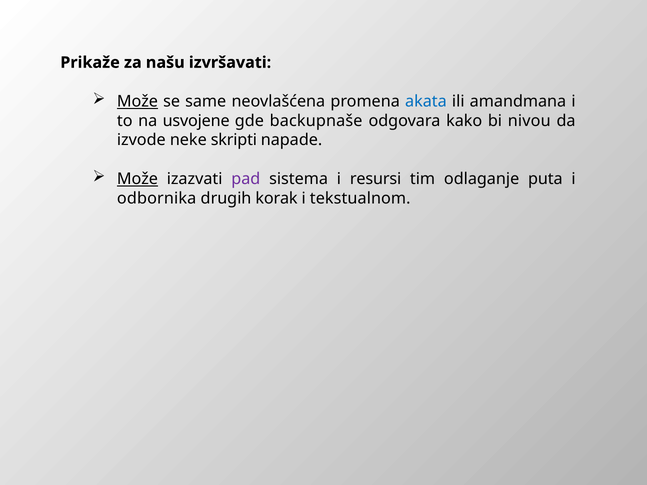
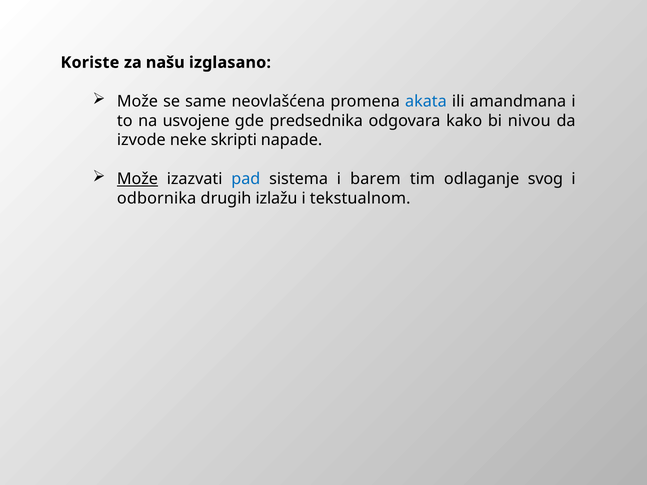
Prikaže: Prikaže -> Koriste (90, 63)
izvršavati: izvršavati -> izglasano (230, 63)
Može underline: present -> none (137, 101)
backupnaše: backupnaše -> predsednika (316, 121)
pad colour: purple -> blue (246, 179)
resursi: resursi -> barem (375, 179)
puta: puta -> svog (545, 179)
korak: korak -> izlažu (277, 198)
